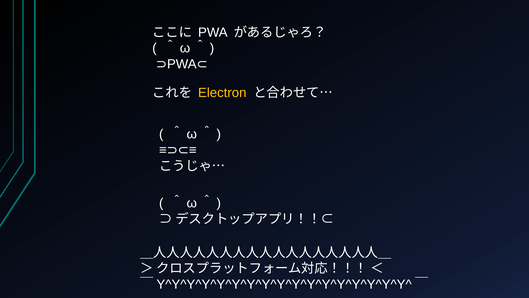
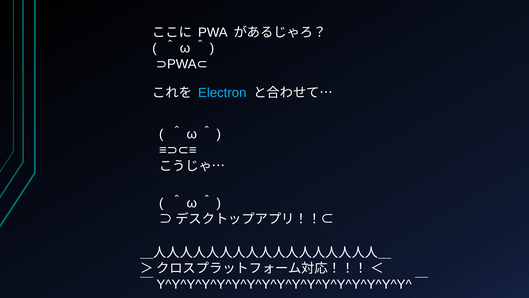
Electron colour: yellow -> light blue (222, 93)
